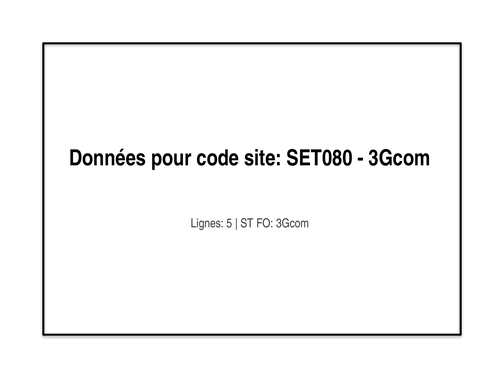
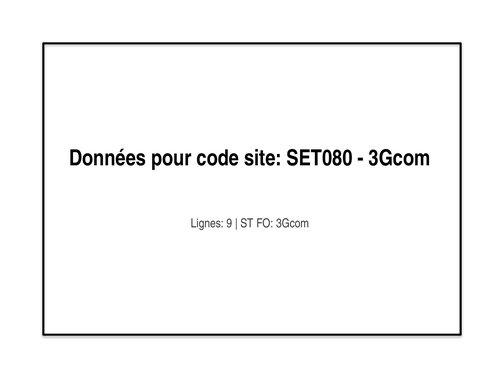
5: 5 -> 9 (229, 223)
